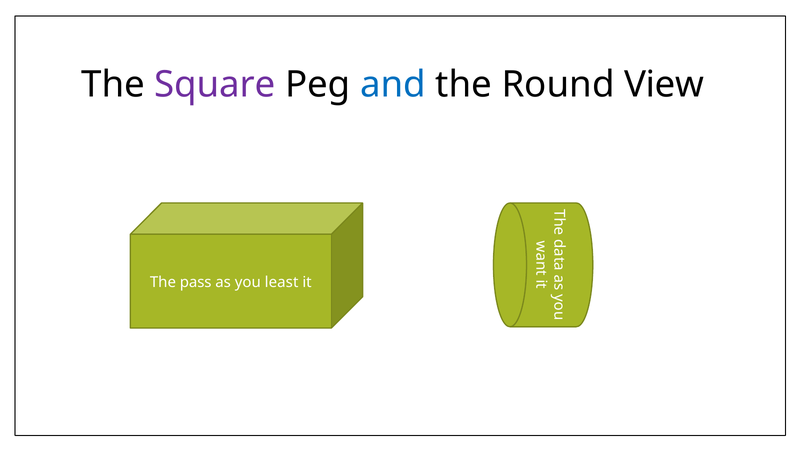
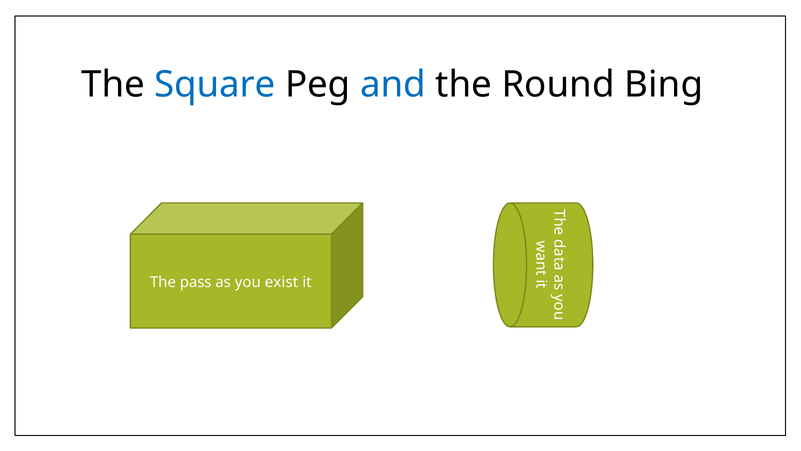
Square colour: purple -> blue (215, 84)
View: View -> Bing (664, 84)
least: least -> exist (282, 282)
